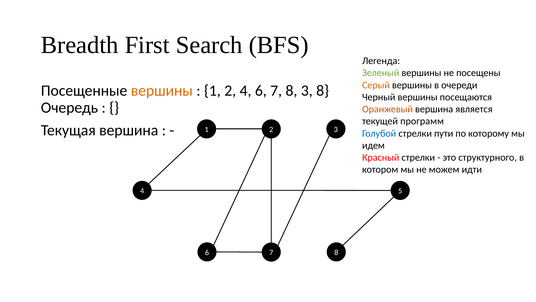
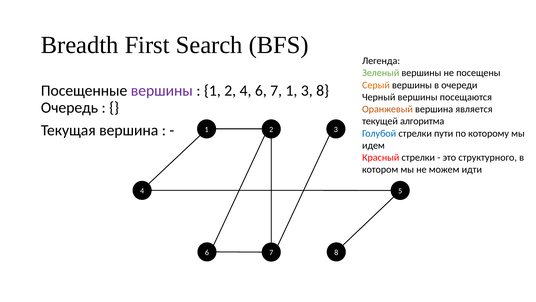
вершины colour: orange -> purple (162, 91)
8: 8 -> 1 (291, 91)
программ: программ -> алгоритма (422, 121)
